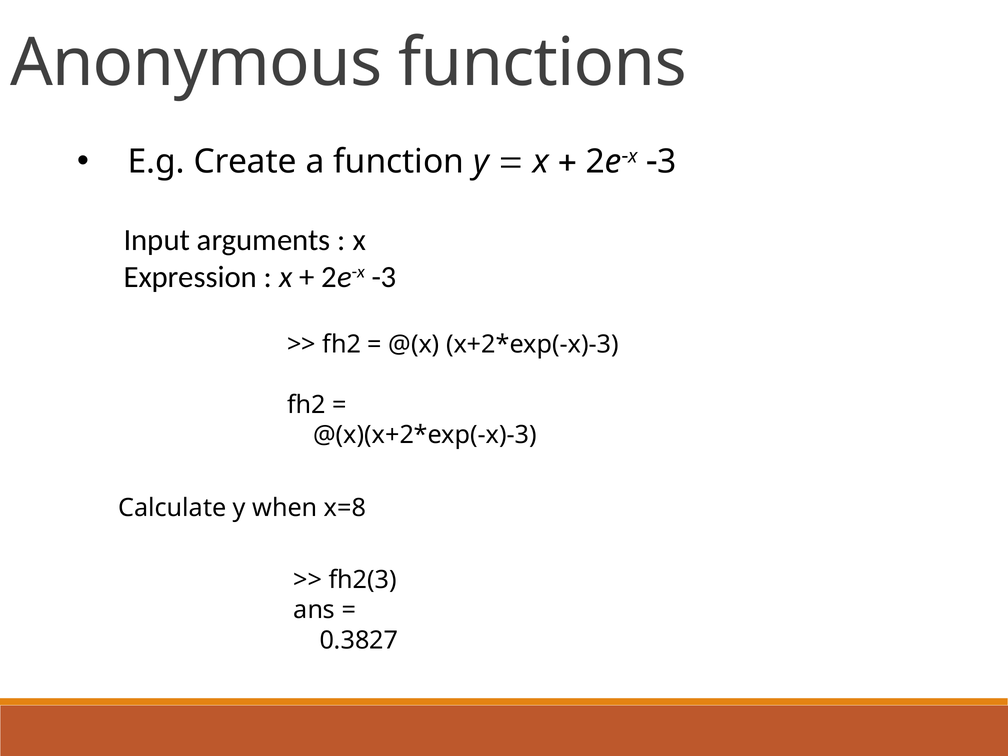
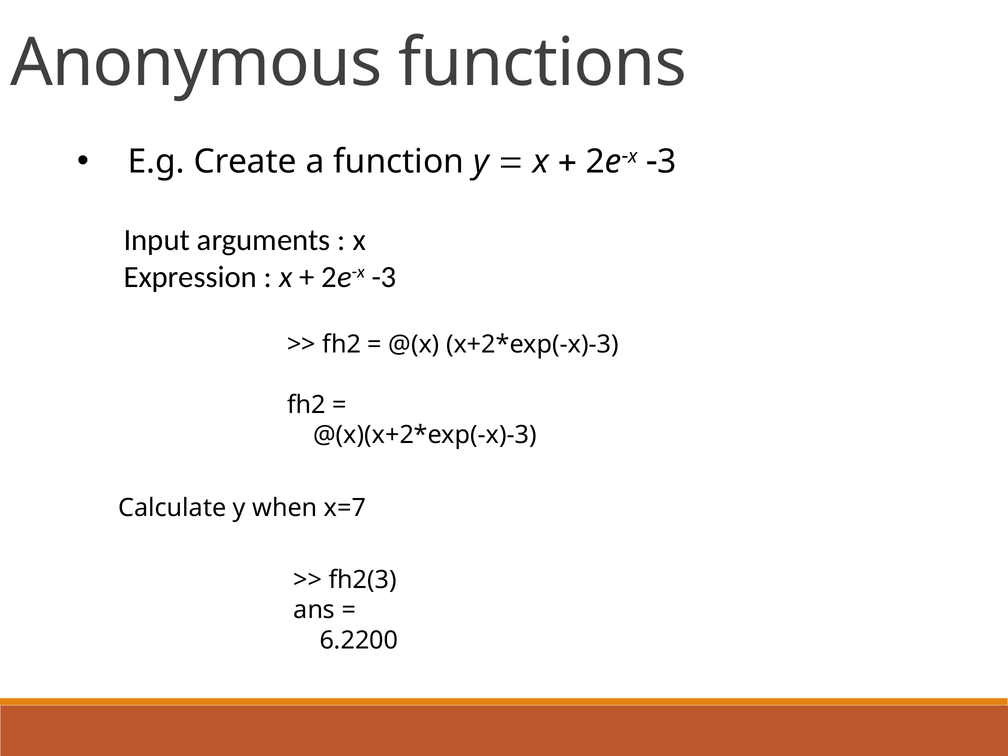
x=8: x=8 -> x=7 (345, 508)
0.3827: 0.3827 -> 6.2200 (359, 640)
